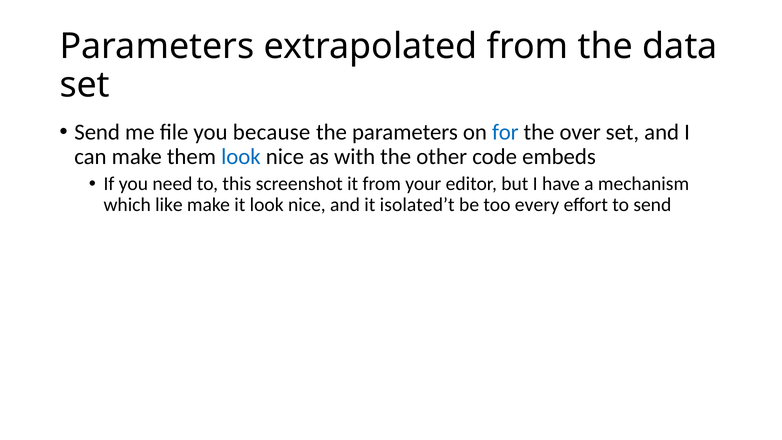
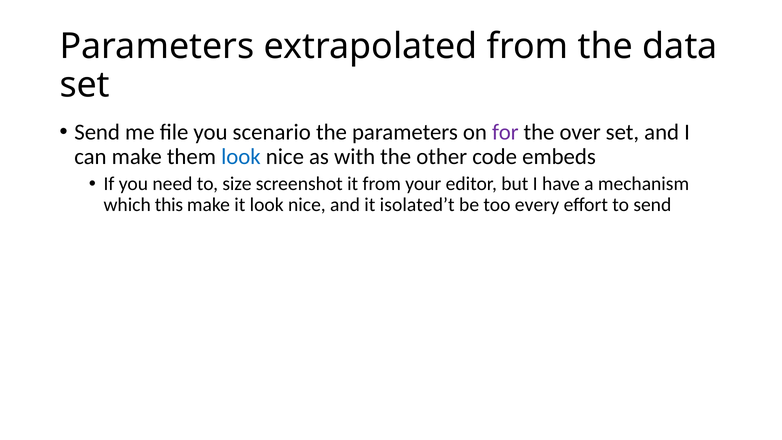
because: because -> scenario (272, 132)
for colour: blue -> purple (505, 132)
this: this -> size (237, 184)
like: like -> this (169, 205)
